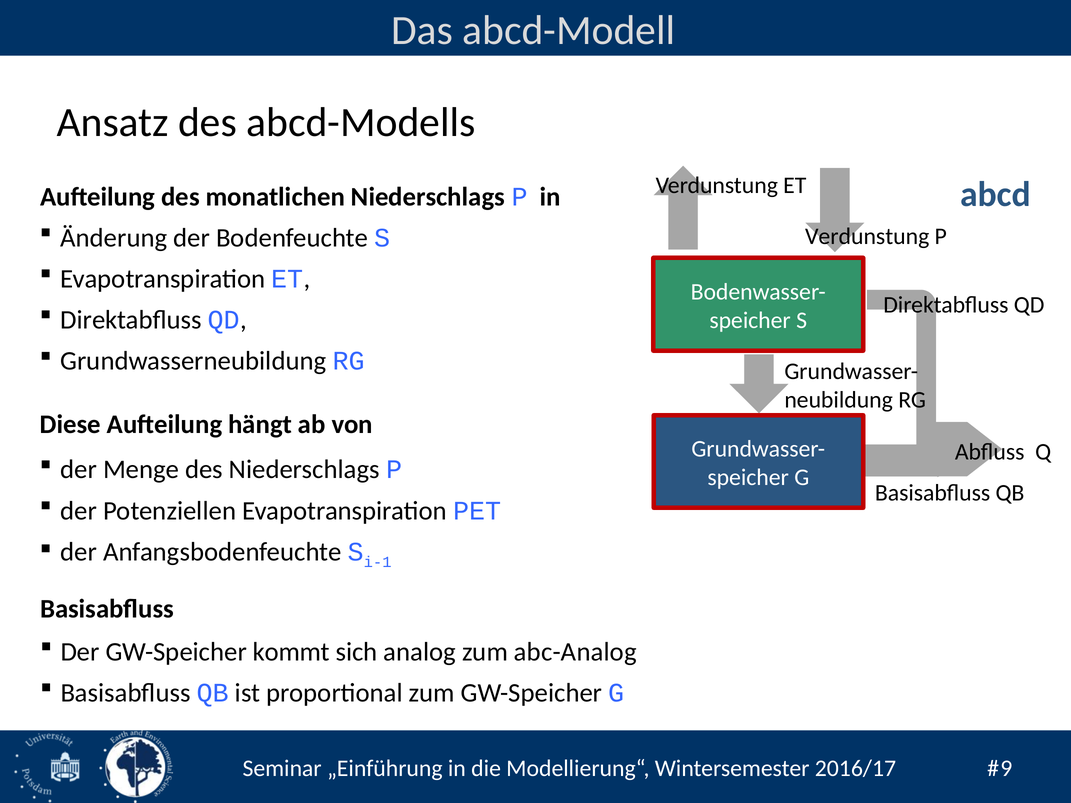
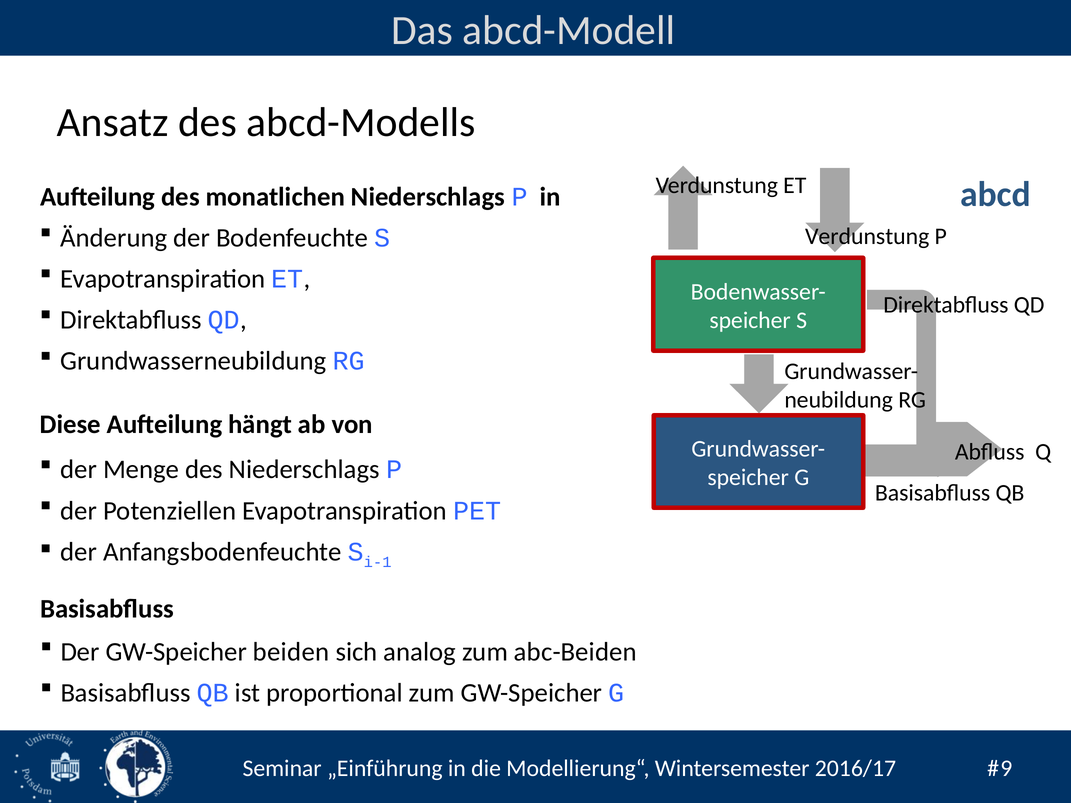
kommt: kommt -> beiden (291, 652)
abc-Analog: abc-Analog -> abc-Beiden (575, 652)
